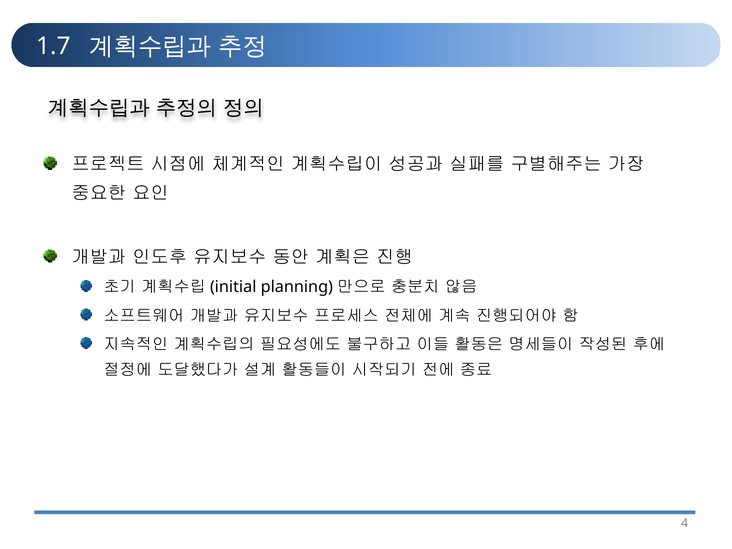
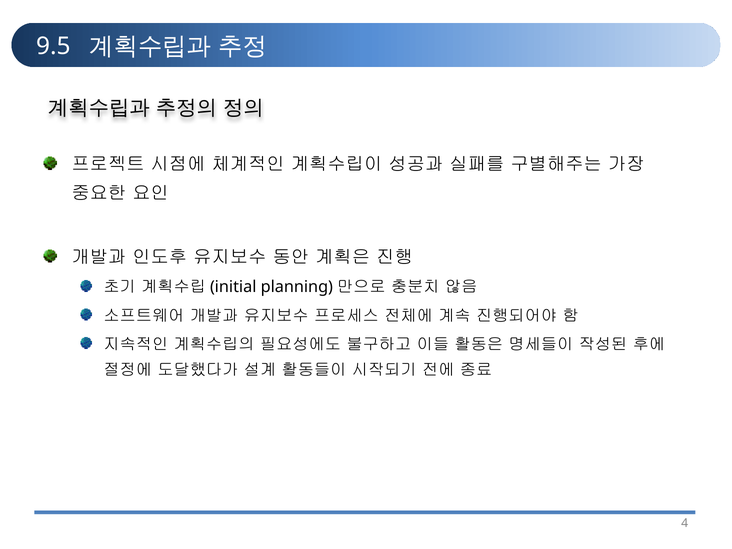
1.7: 1.7 -> 9.5 (53, 46)
